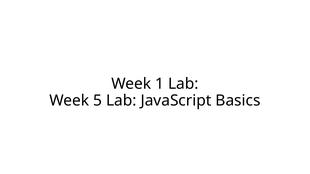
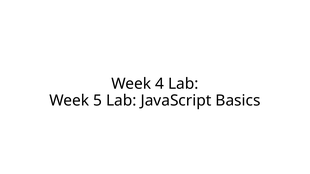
1: 1 -> 4 (160, 84)
